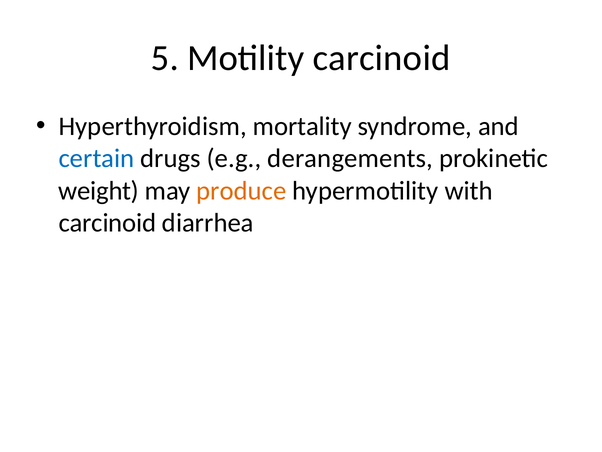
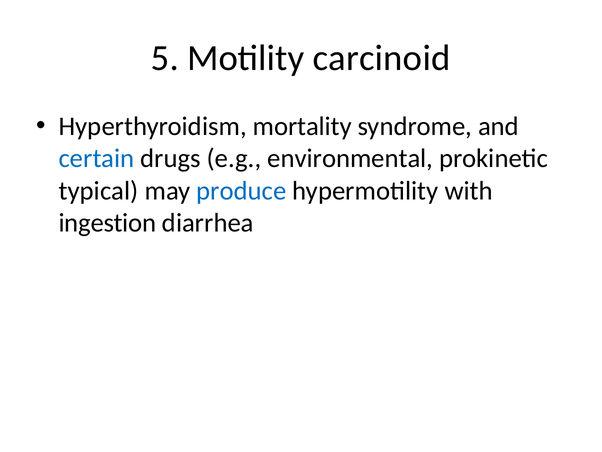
derangements: derangements -> environmental (350, 158)
weight: weight -> typical (99, 191)
produce colour: orange -> blue (241, 191)
carcinoid: carcinoid -> ingestion (107, 223)
